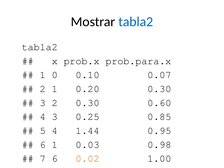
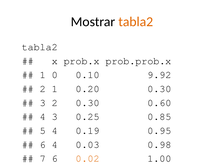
tabla2 colour: blue -> orange (136, 22)
prob.para.x: prob.para.x -> prob.prob.x (138, 61)
0.07: 0.07 -> 9.92 (159, 75)
1.44: 1.44 -> 0.19 (88, 131)
6 1: 1 -> 4 (55, 145)
